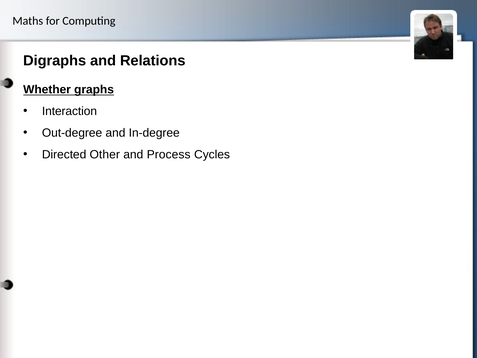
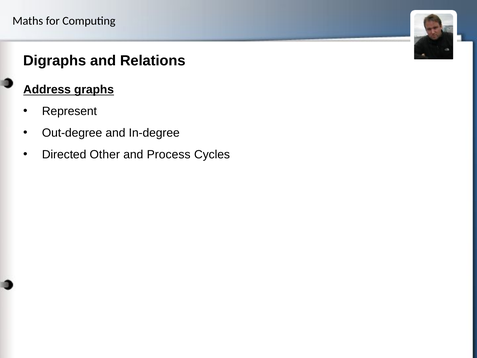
Whether: Whether -> Address (47, 90)
Interaction: Interaction -> Represent (69, 111)
